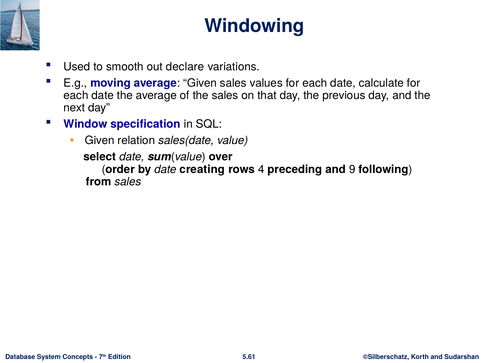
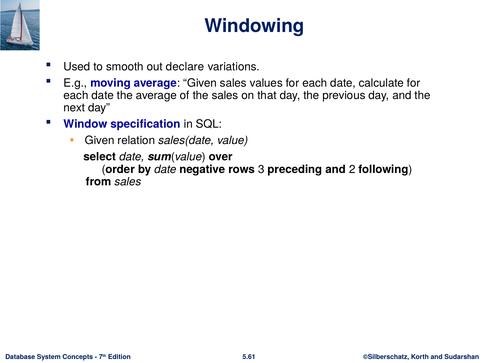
creating: creating -> negative (202, 169)
4: 4 -> 3 (261, 169)
9: 9 -> 2 (352, 169)
